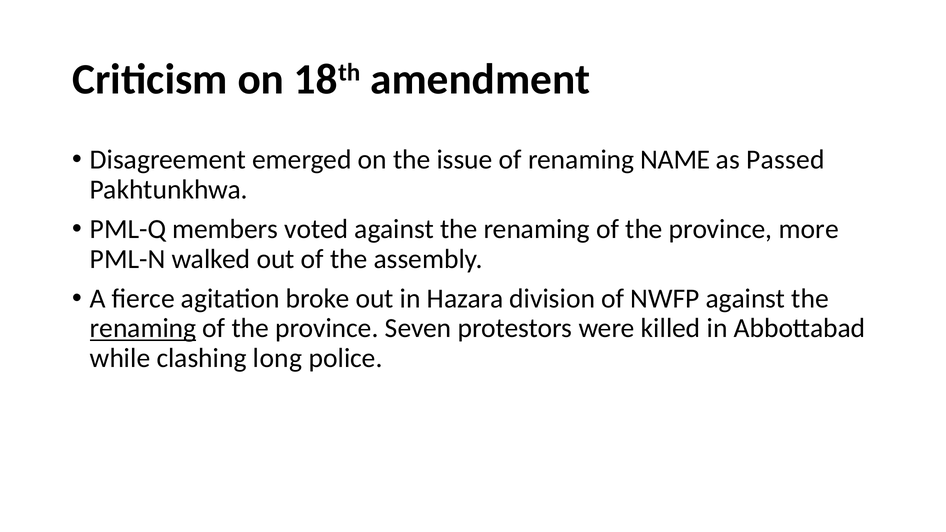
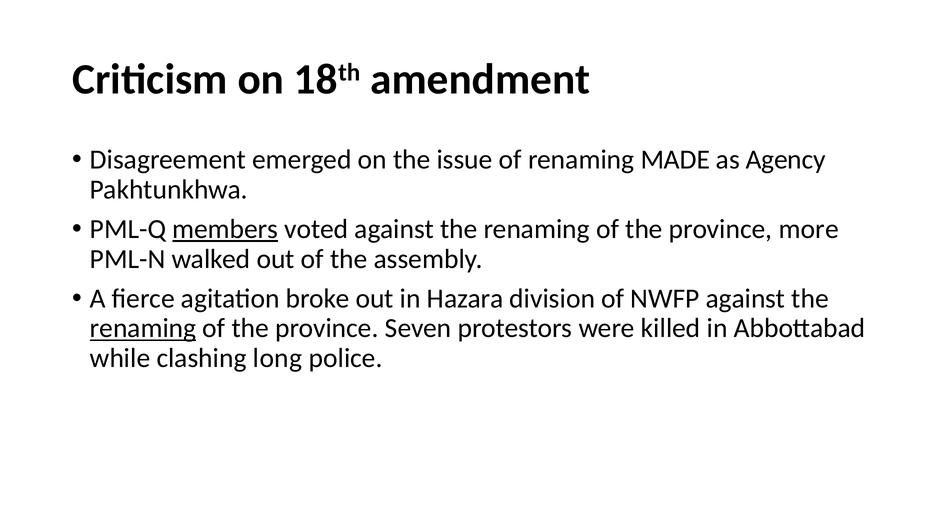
NAME: NAME -> MADE (675, 160)
Passed: Passed -> Agency (786, 160)
members underline: none -> present (225, 229)
